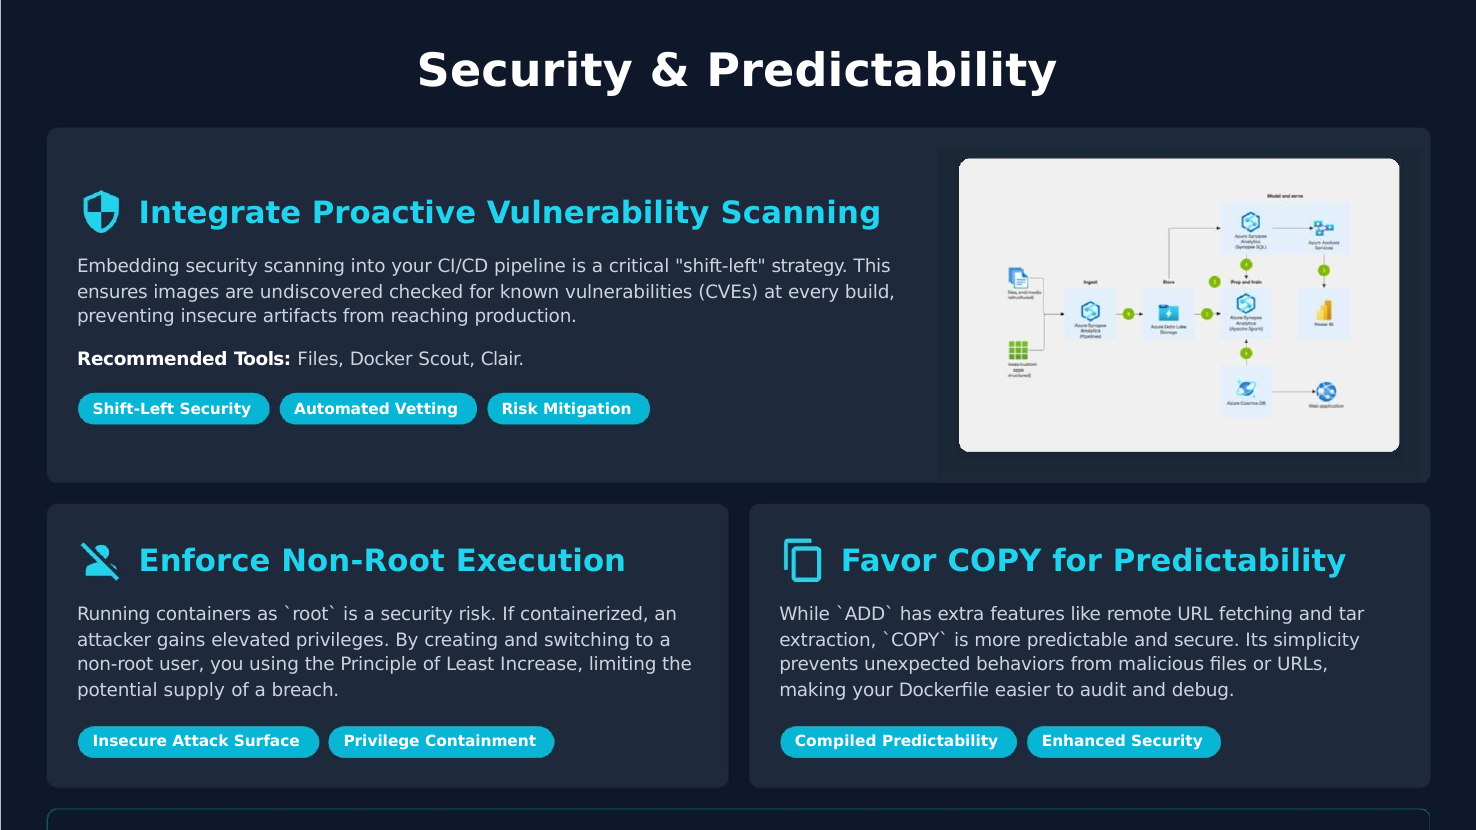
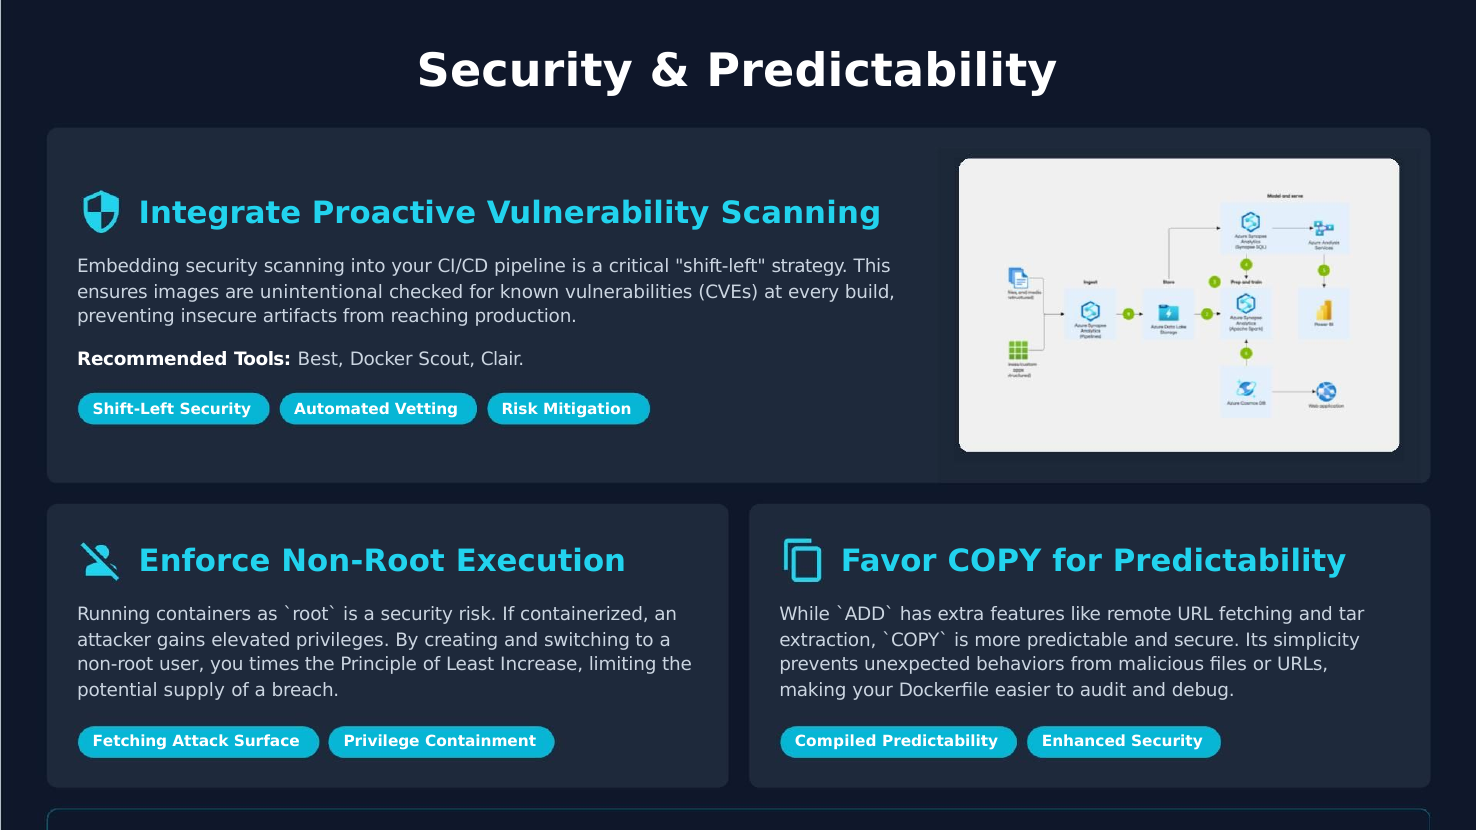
undiscovered: undiscovered -> unintentional (321, 292)
Tools Files: Files -> Best (321, 360)
using: using -> times (274, 665)
Insecure: Insecure -> Fetching (130, 741)
